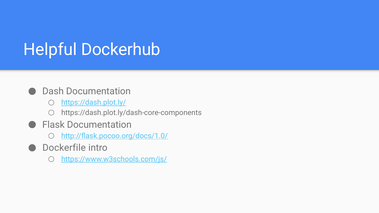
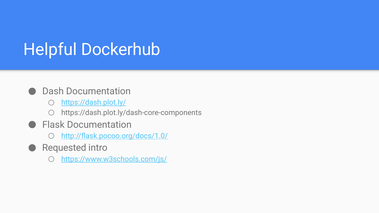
Dockerfile: Dockerfile -> Requested (64, 148)
